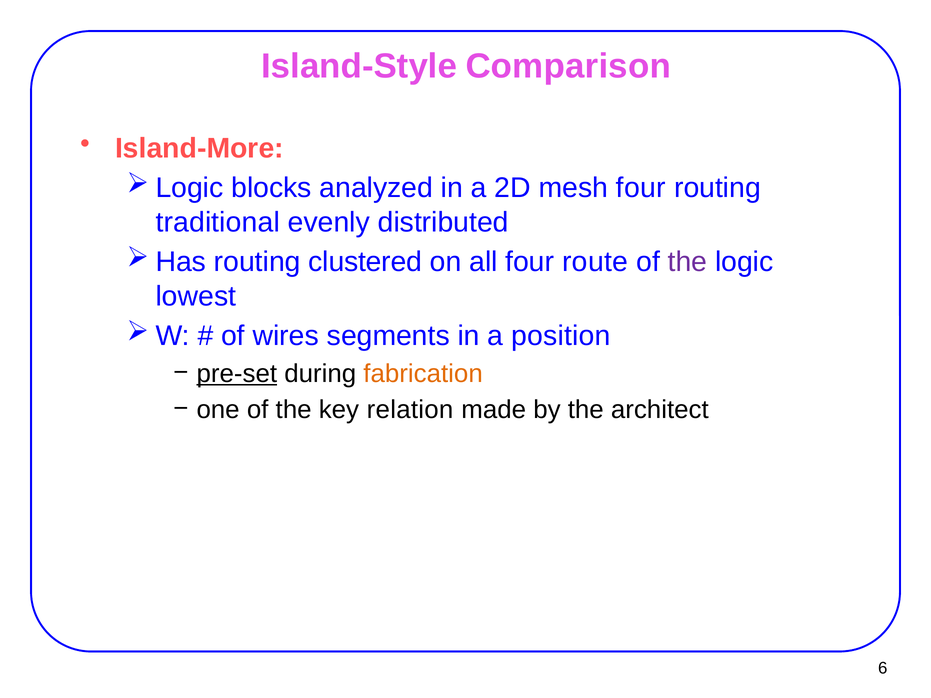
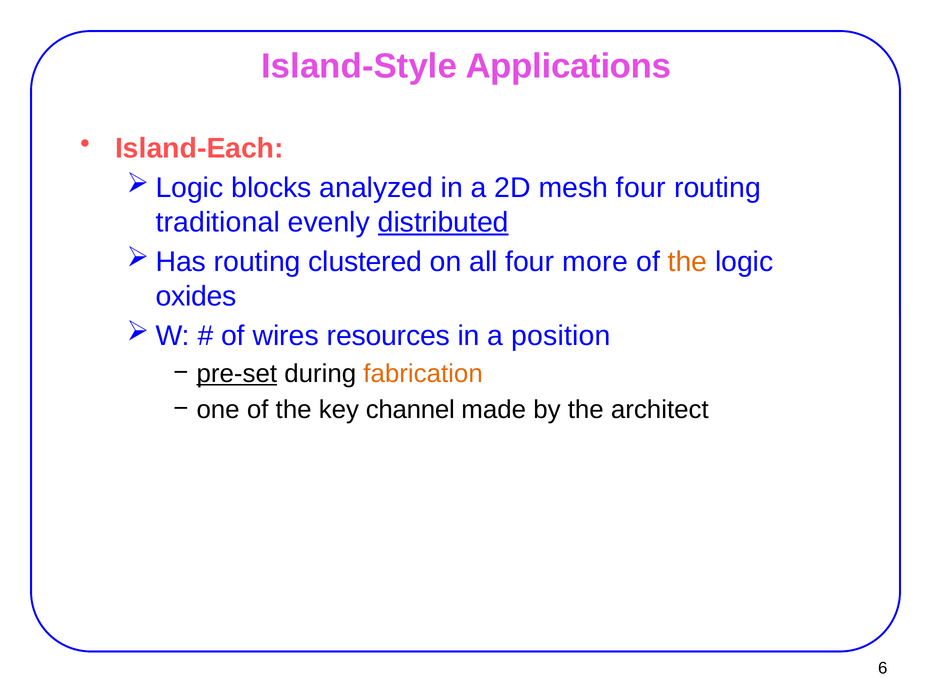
Comparison: Comparison -> Applications (568, 66)
Island-More: Island-More -> Island-Each (199, 148)
distributed underline: none -> present (443, 222)
route: route -> more (595, 262)
the colour: purple -> orange (688, 262)
lowest: lowest -> oxides (196, 296)
segments: segments -> resources (388, 336)
relation: relation -> channel (410, 410)
